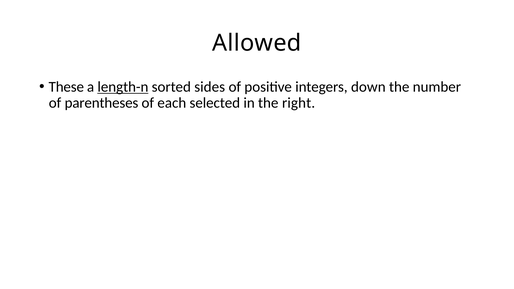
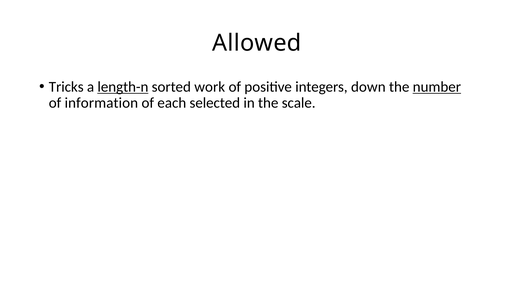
These: These -> Tricks (66, 87)
sides: sides -> work (210, 87)
number underline: none -> present (437, 87)
parentheses: parentheses -> information (101, 103)
right: right -> scale (299, 103)
